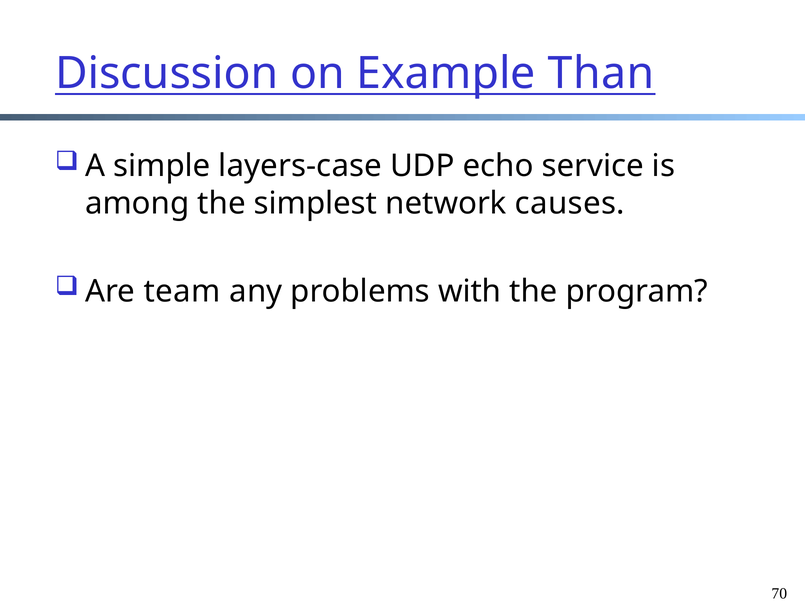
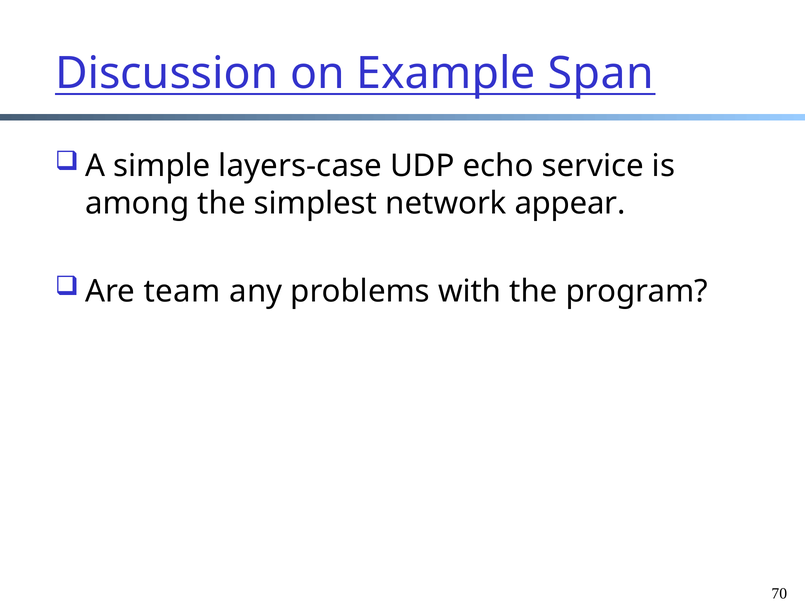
Than: Than -> Span (601, 74)
causes: causes -> appear (570, 203)
